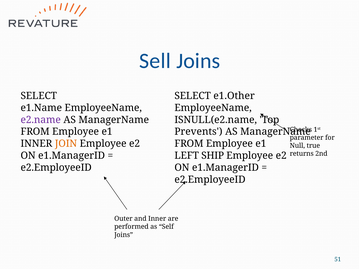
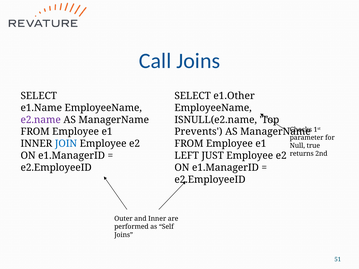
Sell: Sell -> Call (155, 61)
JOIN colour: orange -> blue (66, 144)
SHIP: SHIP -> JUST (213, 156)
